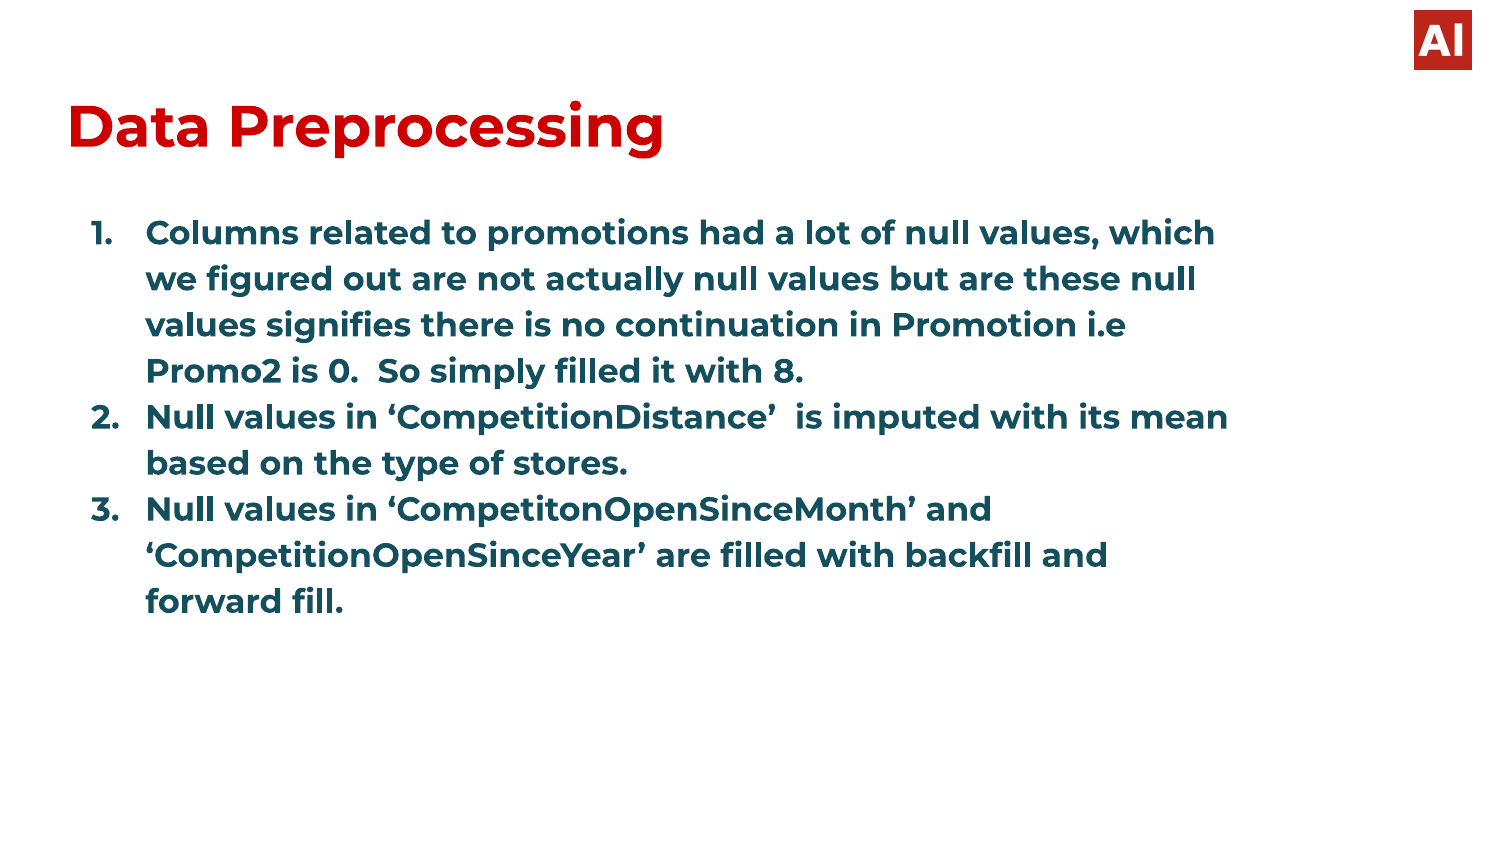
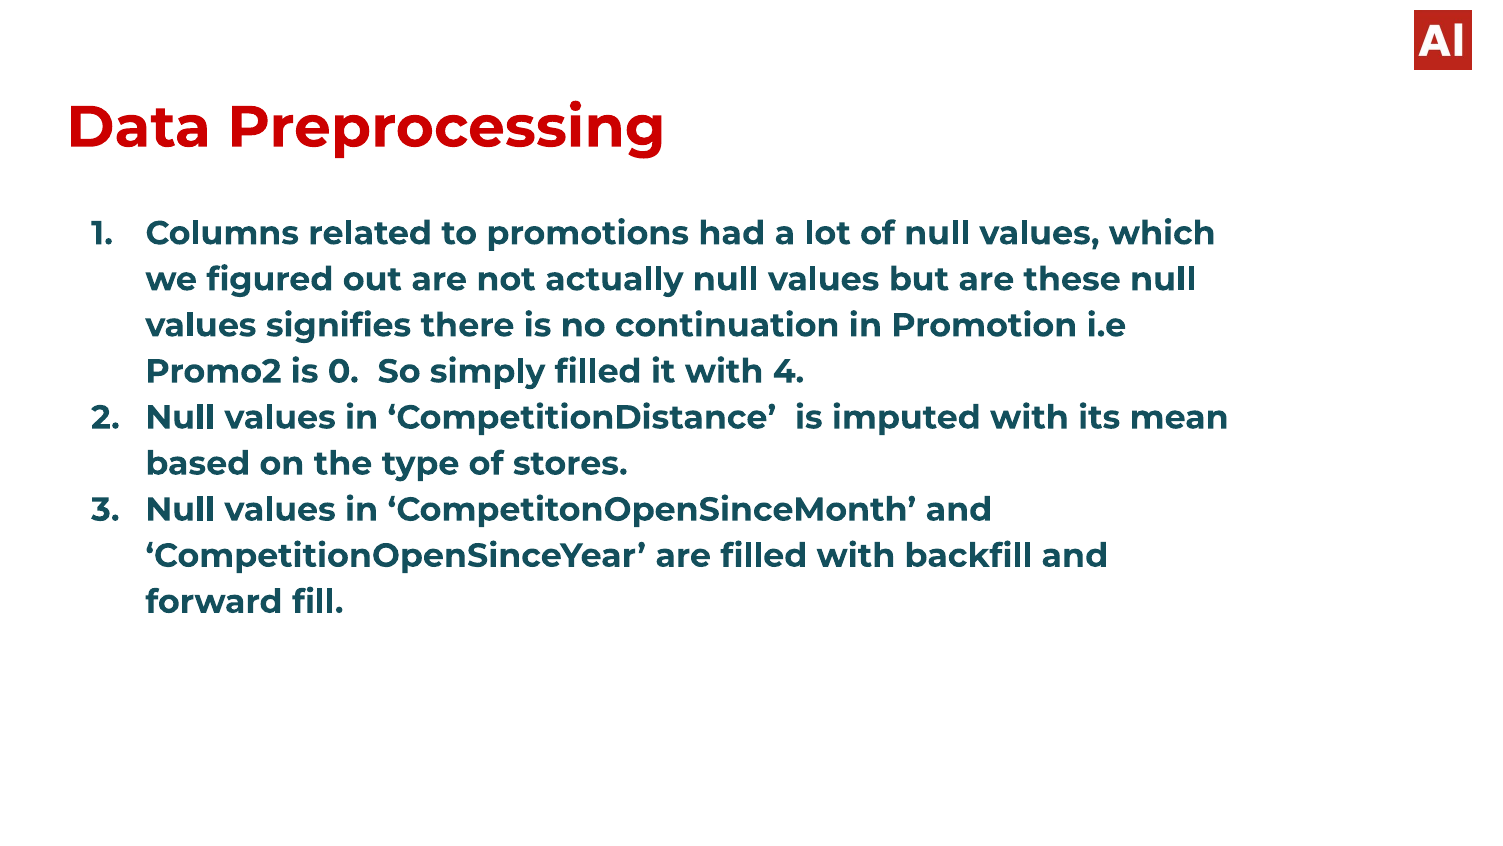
8: 8 -> 4 (788, 371)
